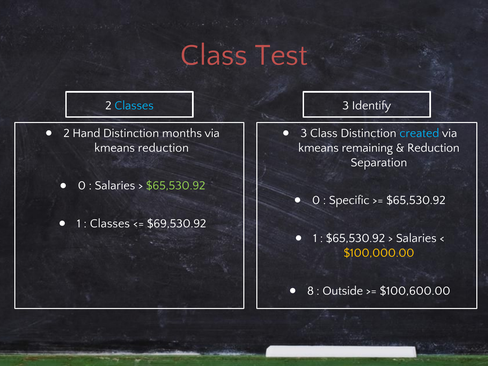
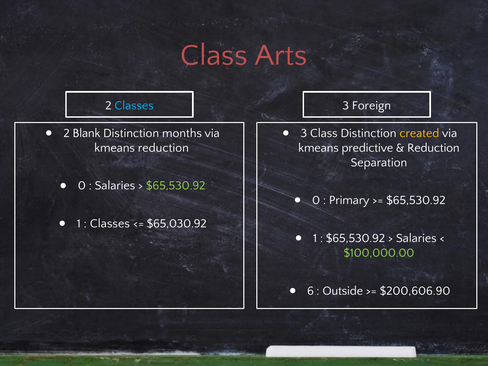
Test: Test -> Arts (281, 55)
Identify: Identify -> Foreign (371, 105)
Hand: Hand -> Blank (86, 133)
created colour: light blue -> yellow (419, 133)
remaining: remaining -> predictive (367, 148)
Specific: Specific -> Primary (349, 200)
$69,530.92: $69,530.92 -> $65,030.92 (177, 224)
$100,000.00 colour: yellow -> light green (379, 253)
8: 8 -> 6 (310, 291)
$100,600.00: $100,600.00 -> $200,606.90 (415, 291)
